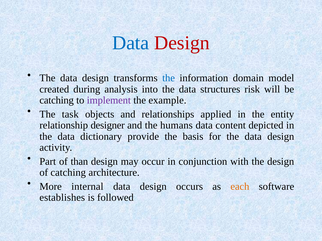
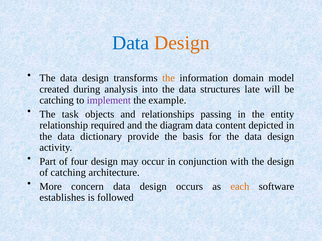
Design colour: red -> orange (182, 43)
the colour: blue -> orange (169, 78)
risk: risk -> late (252, 89)
applied: applied -> passing (216, 114)
designer: designer -> required (108, 126)
humans: humans -> diagram (177, 126)
than: than -> four (79, 162)
internal: internal -> concern (87, 187)
